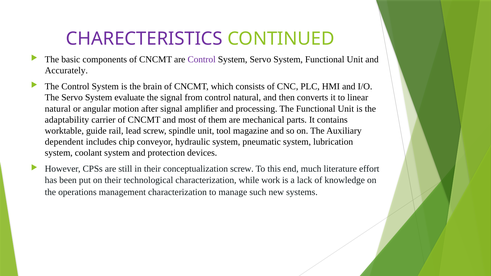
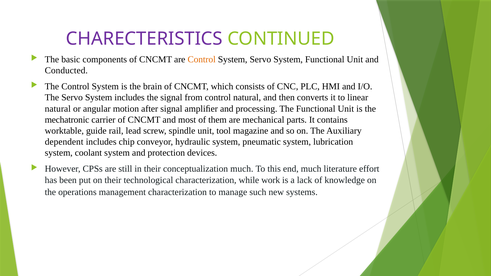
Control colour: purple -> orange (202, 59)
Accurately: Accurately -> Conducted (66, 70)
System evaluate: evaluate -> includes (130, 98)
adaptability: adaptability -> mechatronic (67, 120)
conceptualization screw: screw -> much (242, 169)
